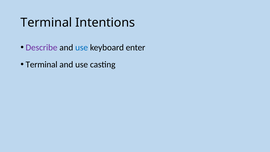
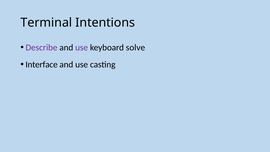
use colour: blue -> purple (82, 47)
enter: enter -> solve (135, 47)
Terminal: Terminal -> Interface (42, 64)
